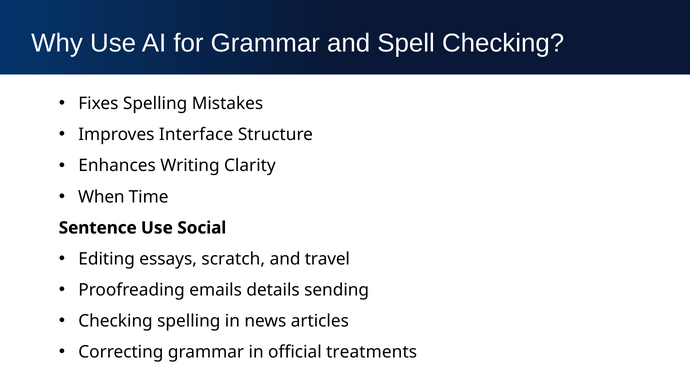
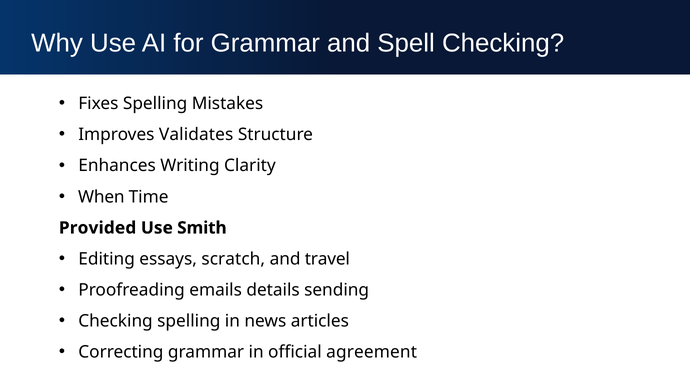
Interface: Interface -> Validates (196, 135)
Sentence: Sentence -> Provided (98, 228)
Social: Social -> Smith (202, 228)
treatments: treatments -> agreement (372, 352)
